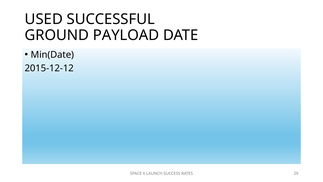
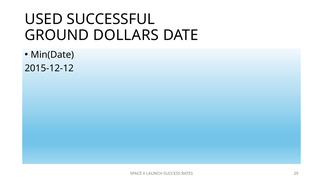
PAYLOAD: PAYLOAD -> DOLLARS (126, 35)
